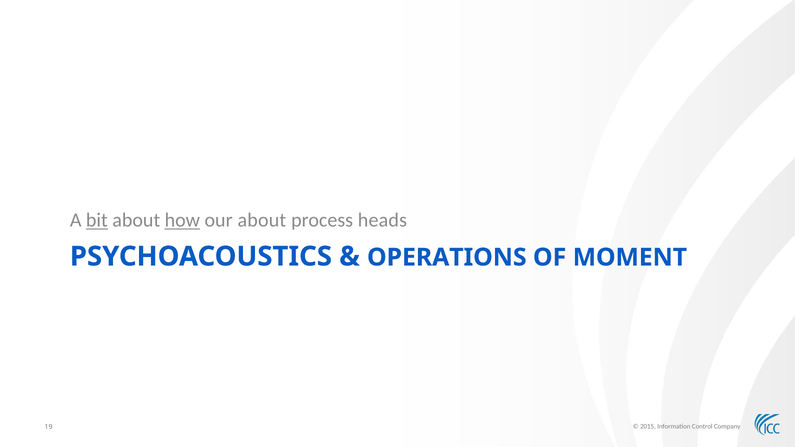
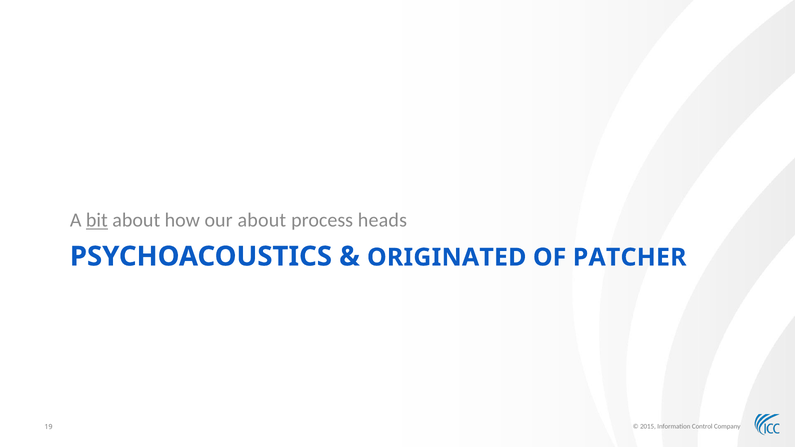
how underline: present -> none (182, 220)
OPERATIONS: OPERATIONS -> ORIGINATED (447, 257)
MOMENT: MOMENT -> PATCHER (630, 257)
